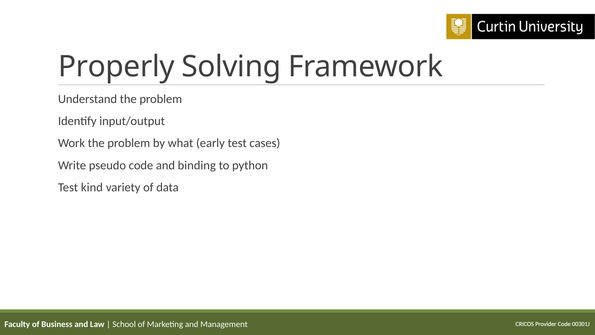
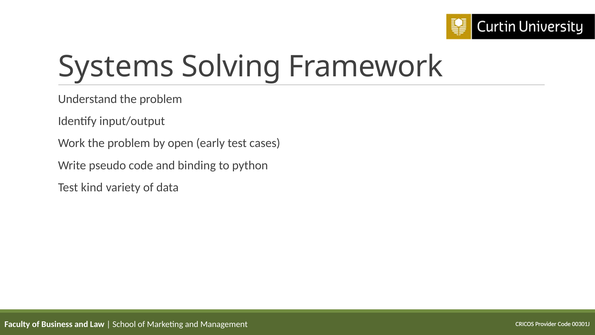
Properly: Properly -> Systems (116, 67)
what: what -> open (181, 143)
